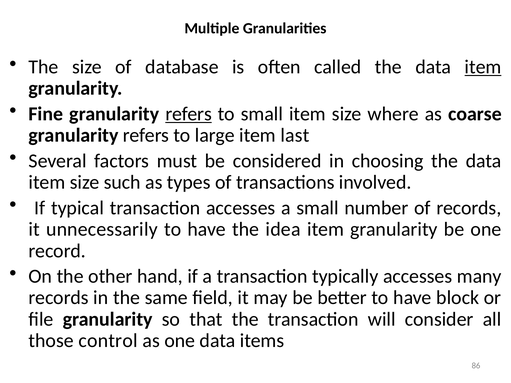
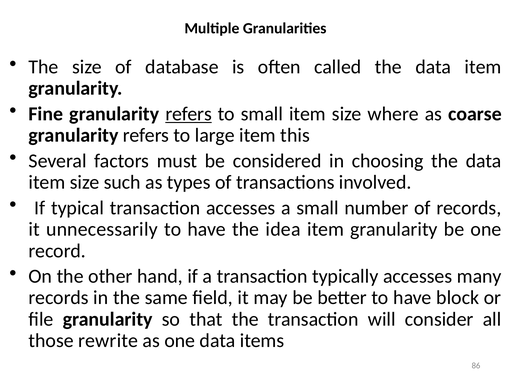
item underline: present -> none (483, 67)
last: last -> this (295, 135)
control: control -> rewrite (108, 341)
